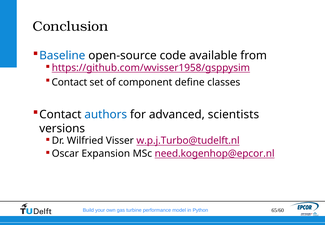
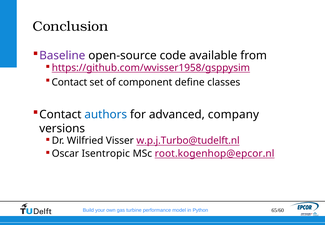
Baseline colour: blue -> purple (62, 56)
scientists: scientists -> company (233, 114)
Expansion: Expansion -> Isentropic (106, 154)
need.kogenhop@epcor.nl: need.kogenhop@epcor.nl -> root.kogenhop@epcor.nl (215, 154)
